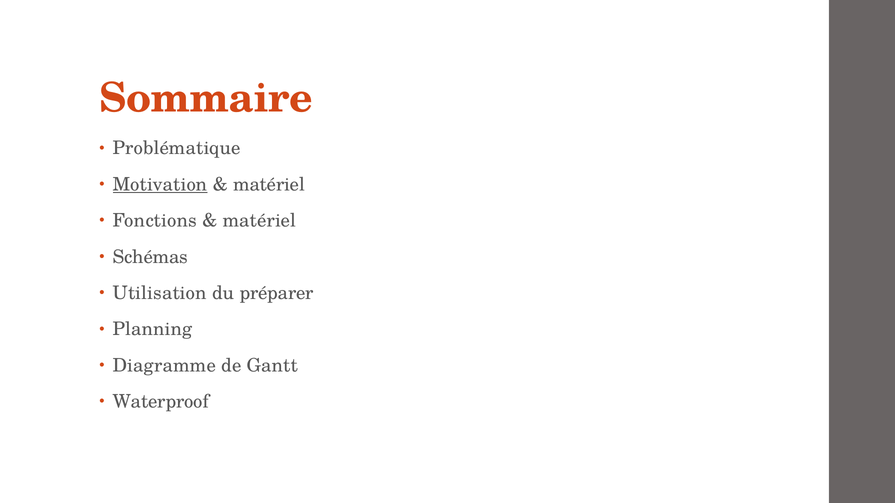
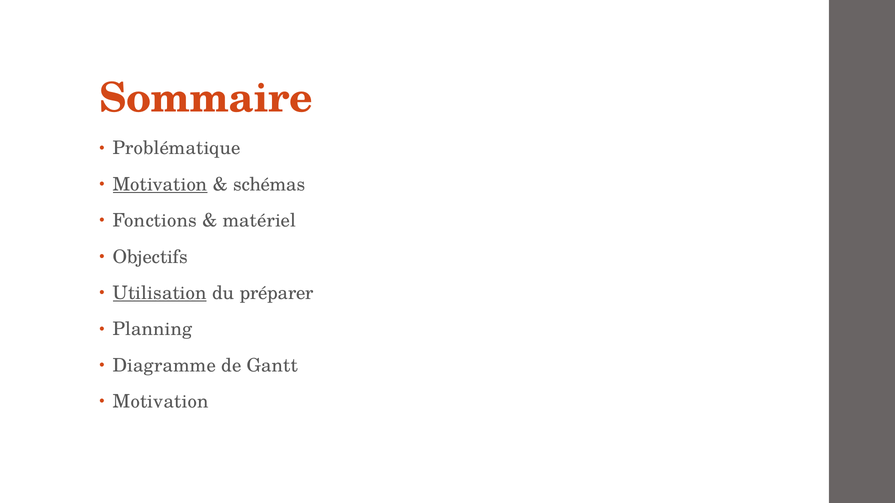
matériel: matériel -> schémas (269, 185)
Schémas: Schémas -> Objectifs (150, 257)
Utilisation underline: none -> present (160, 293)
Waterproof: Waterproof -> Motivation (161, 402)
